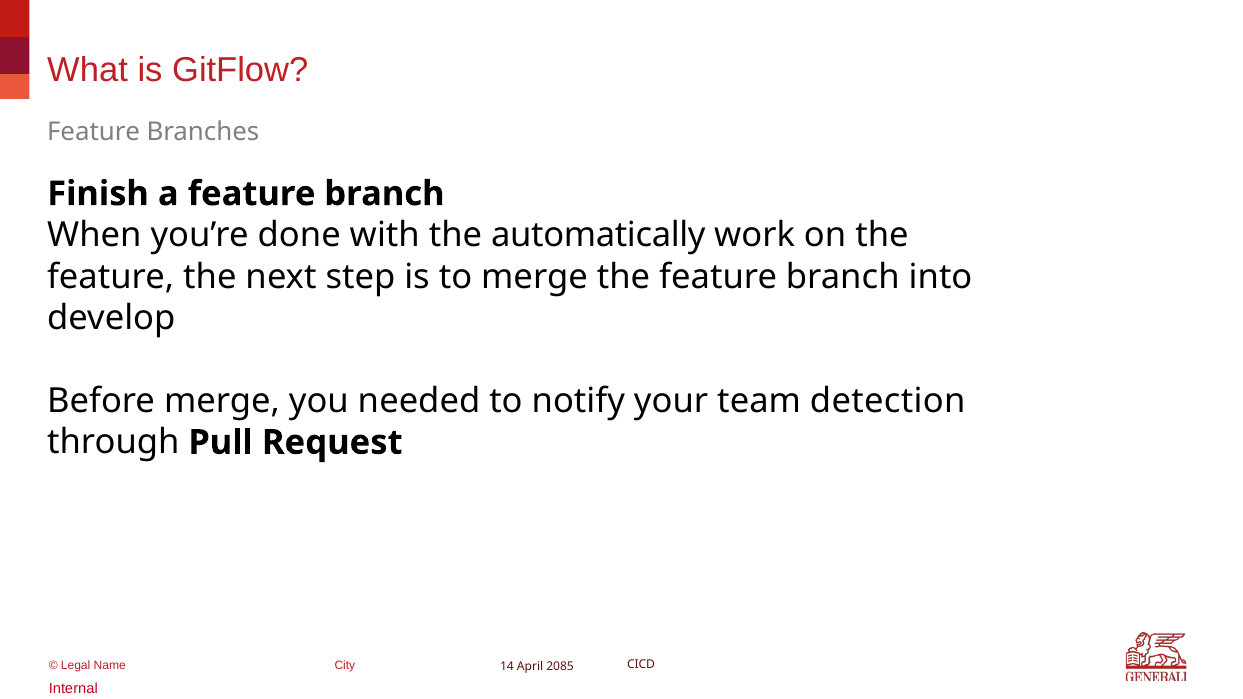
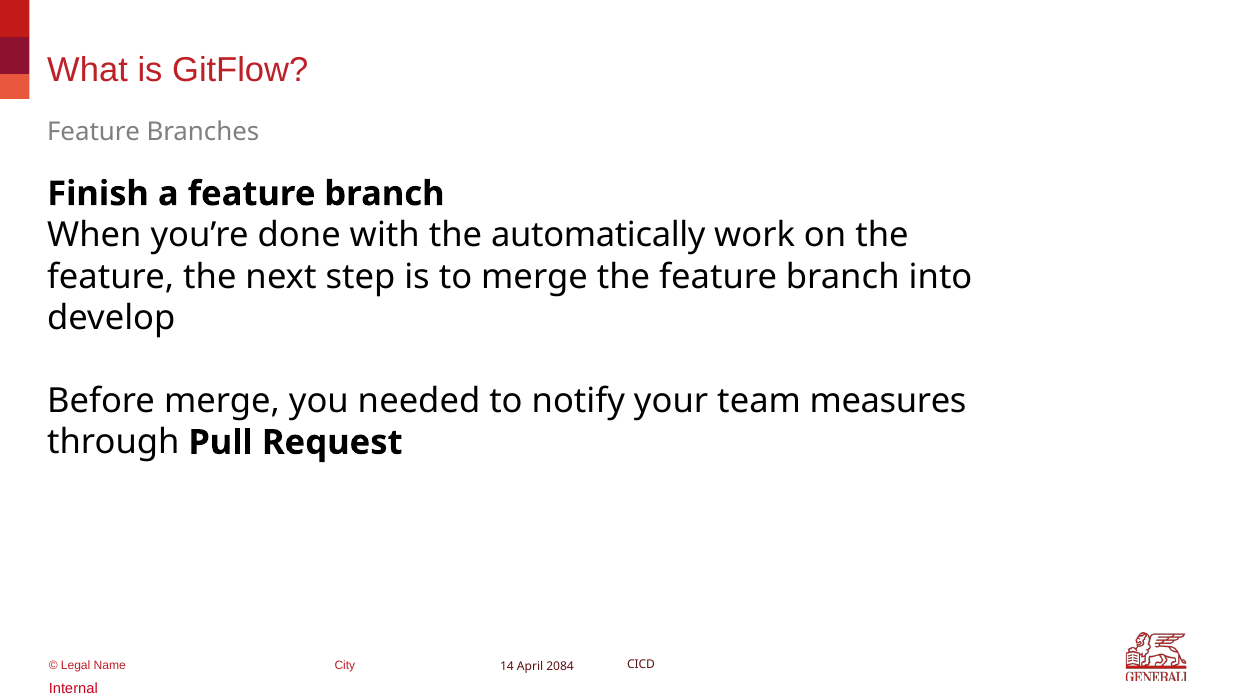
detection: detection -> measures (888, 401)
2085: 2085 -> 2084 (560, 667)
